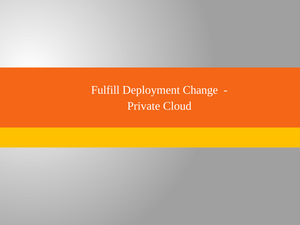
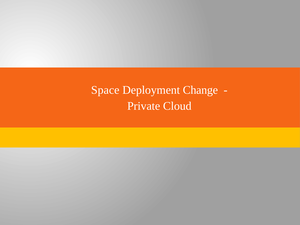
Fulfill: Fulfill -> Space (105, 90)
